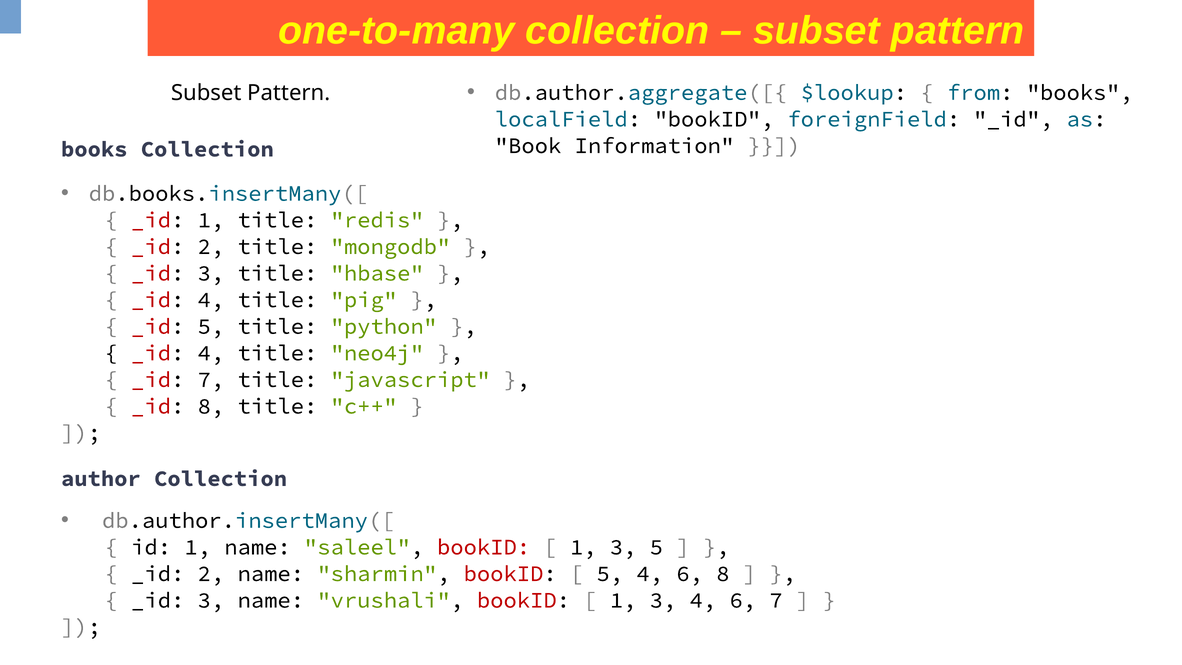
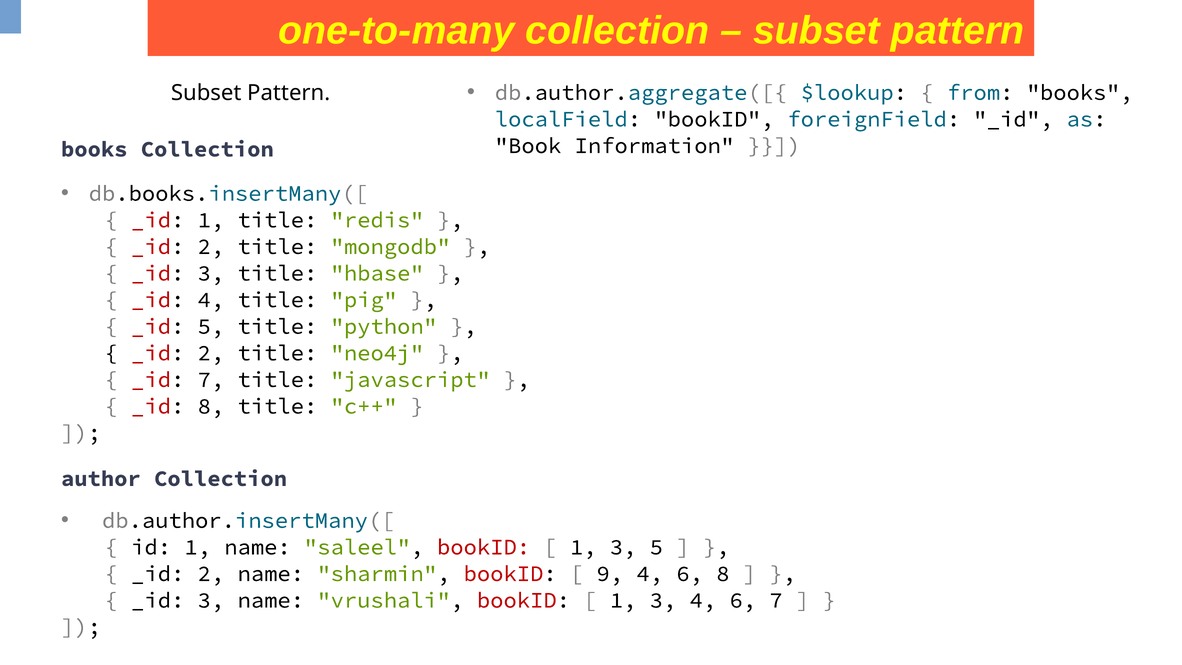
4: 4 -> 2 (211, 353)
5: 5 -> 9 (610, 574)
